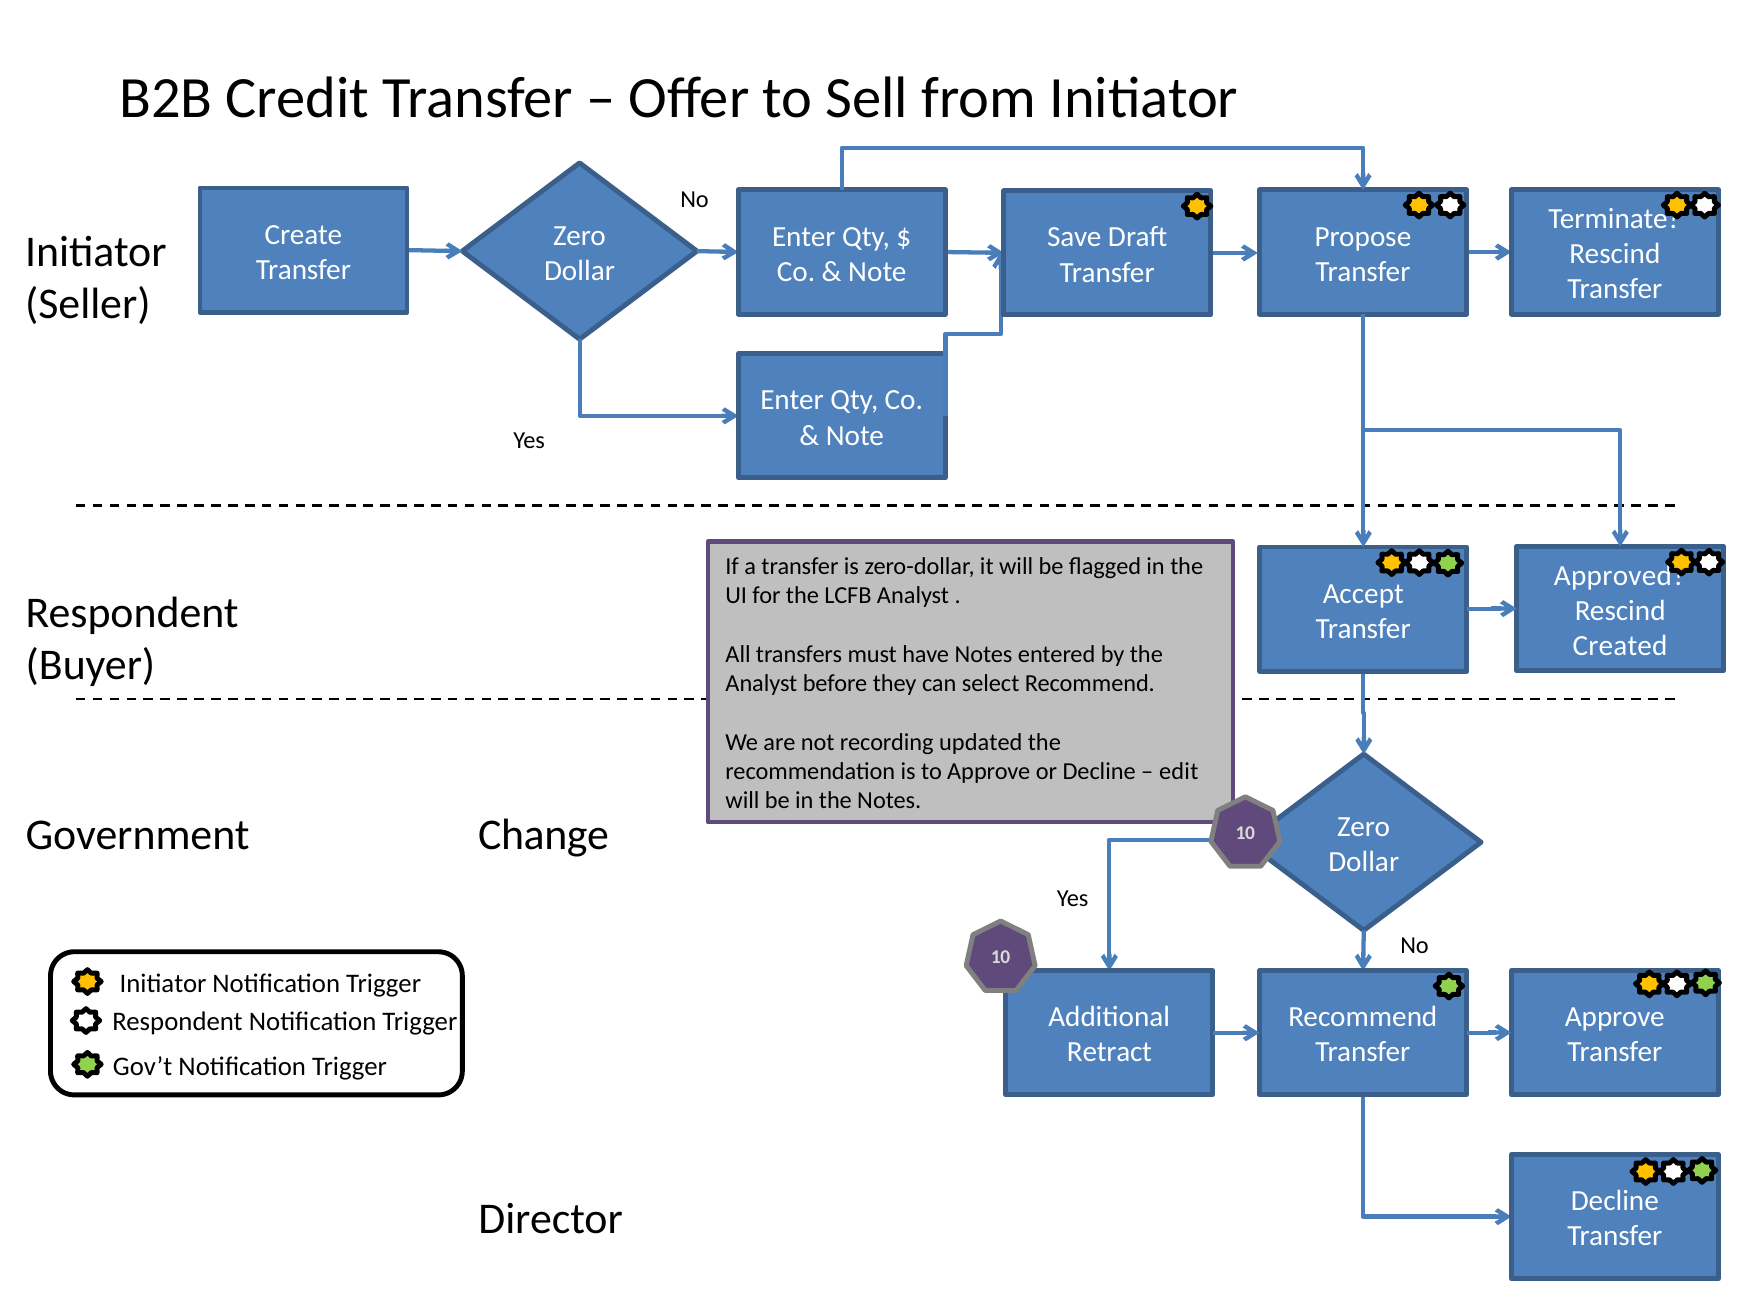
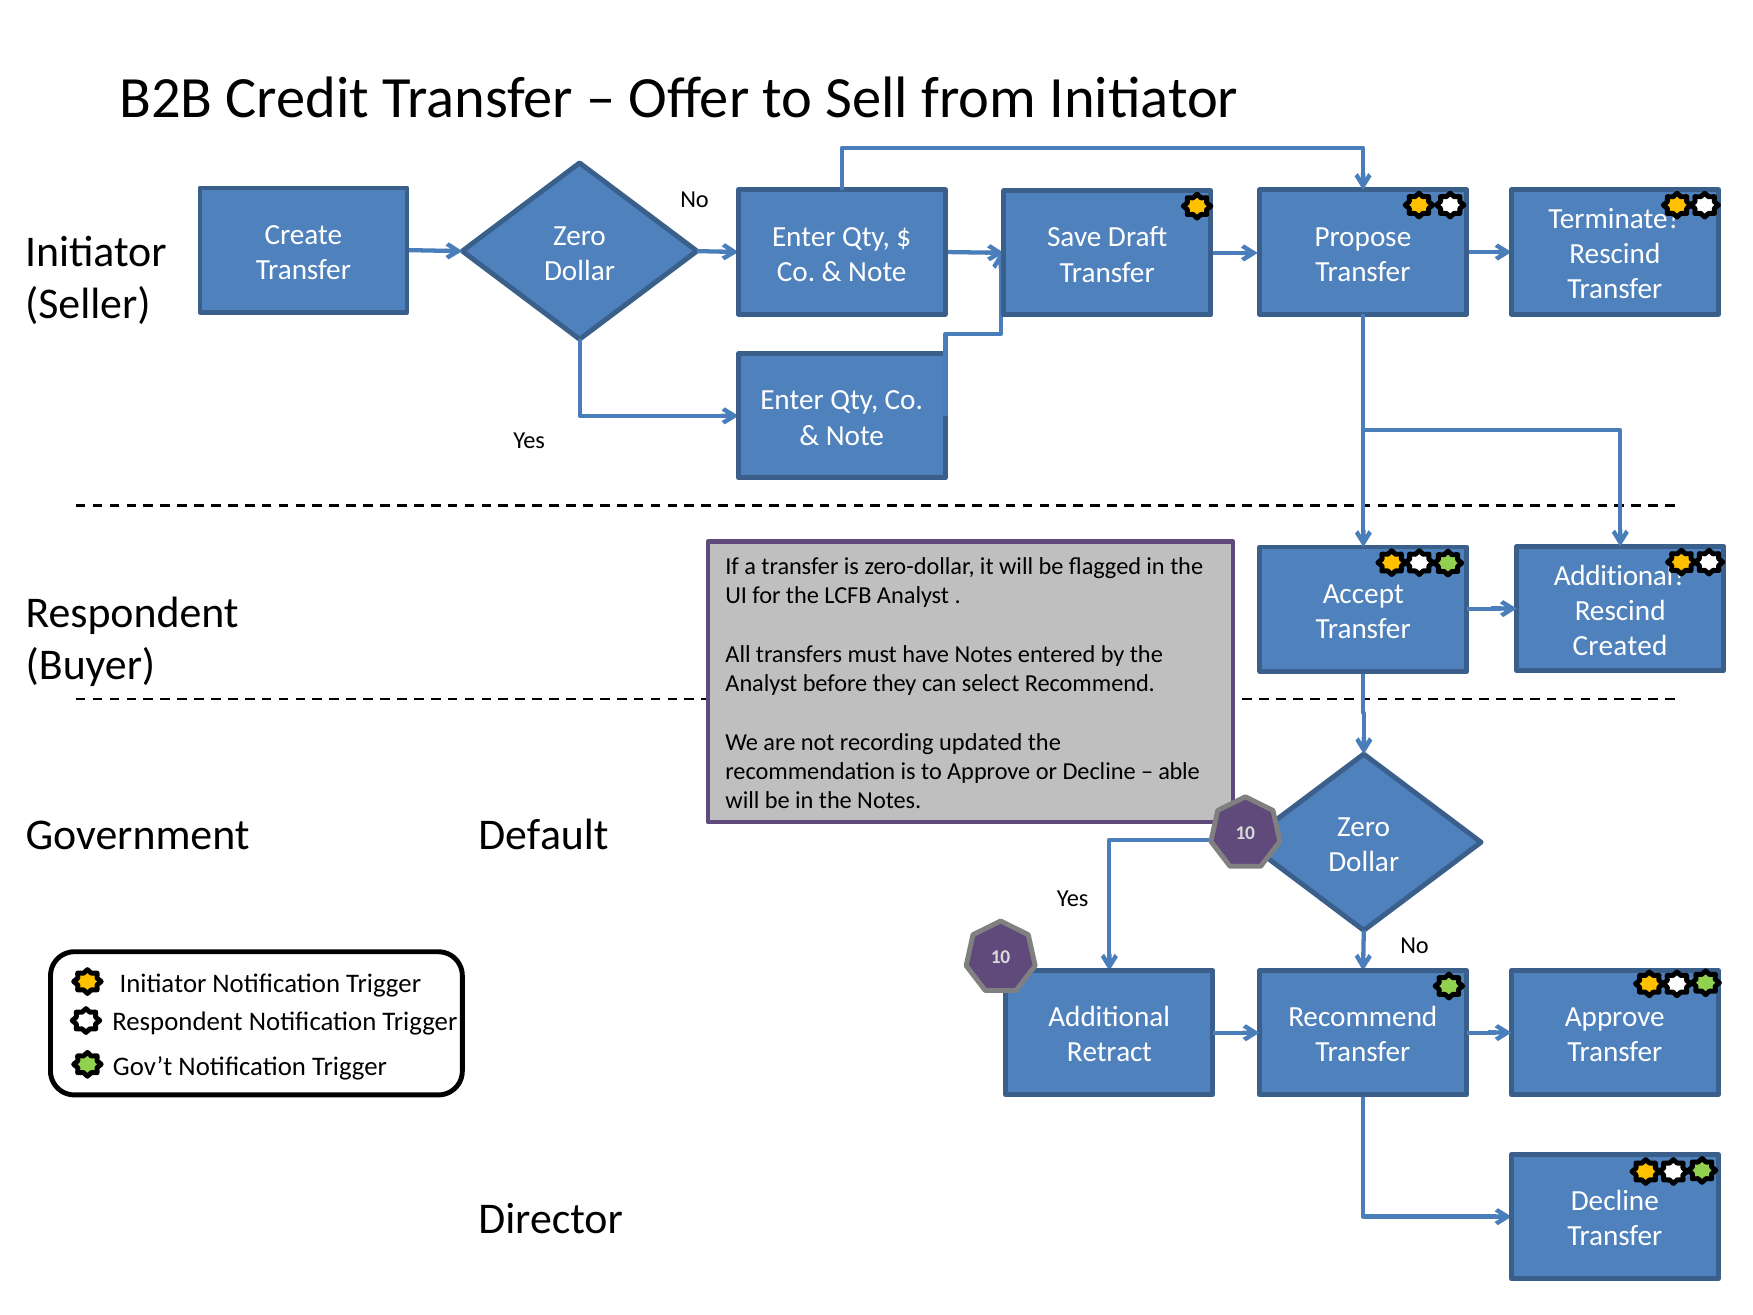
Approved: Approved -> Additional (1620, 575)
edit: edit -> able (1179, 771)
Change: Change -> Default (543, 835)
